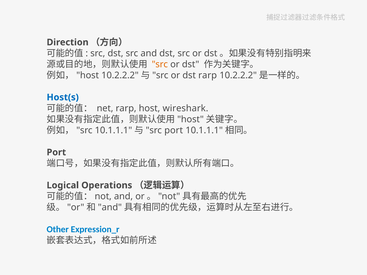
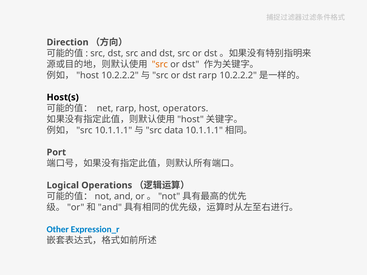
Host(s colour: blue -> black (63, 97)
wireshark: wireshark -> operators (185, 108)
port: port -> data (174, 130)
